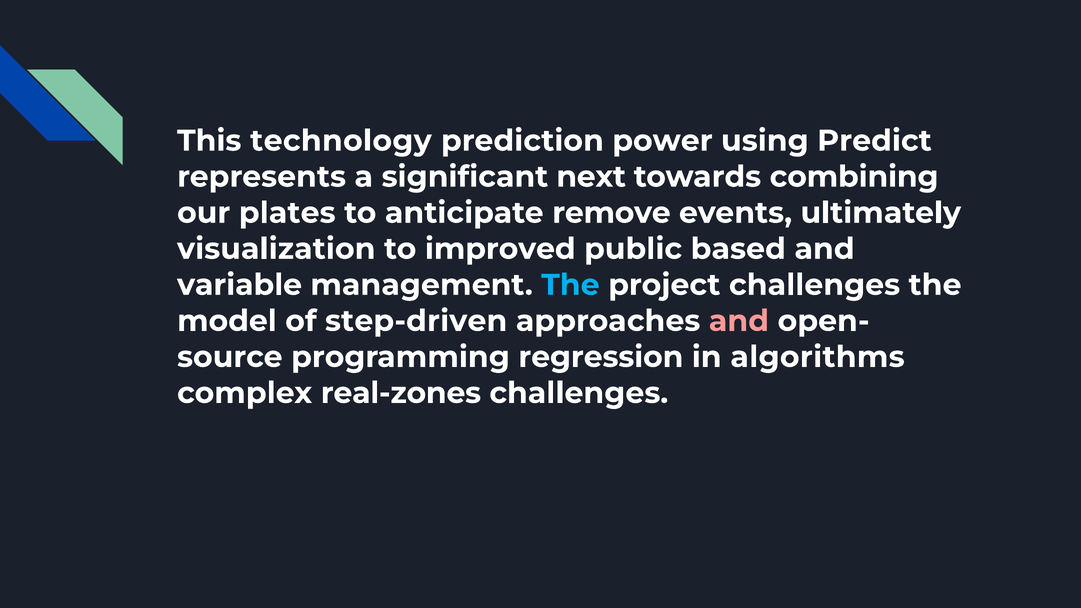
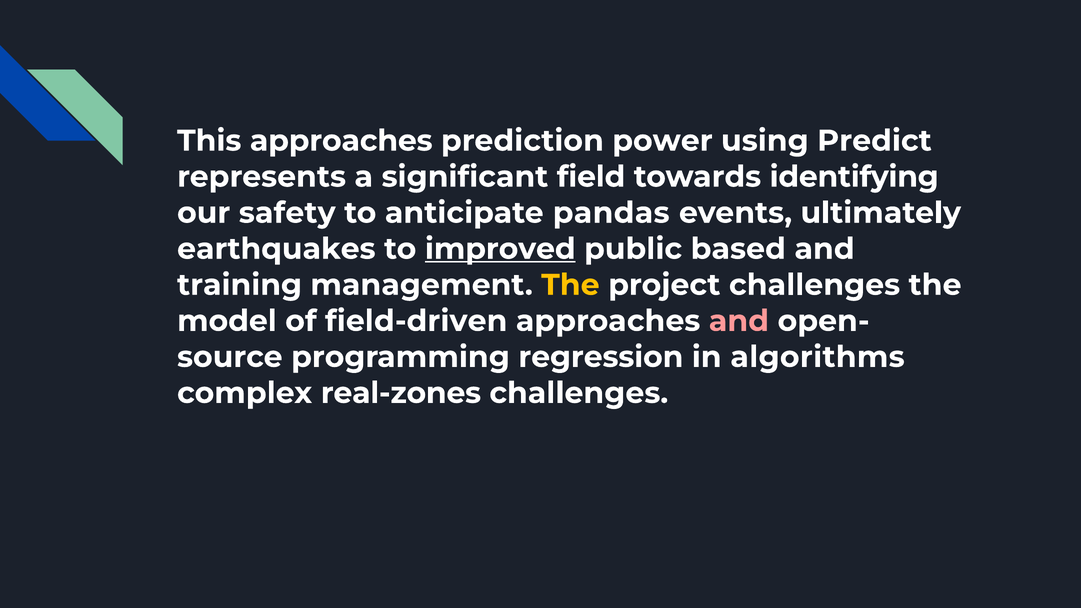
This technology: technology -> approaches (341, 141)
next: next -> field (591, 177)
combining: combining -> identifying (854, 177)
plates: plates -> safety (287, 213)
remove: remove -> pandas (611, 213)
visualization: visualization -> earthquakes (276, 249)
improved underline: none -> present (500, 249)
variable: variable -> training (240, 285)
The colour: light blue -> yellow (570, 285)
step-driven: step-driven -> field-driven (416, 321)
